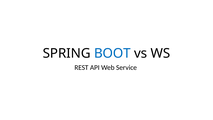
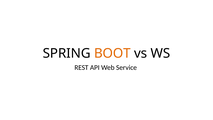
BOOT colour: blue -> orange (112, 53)
